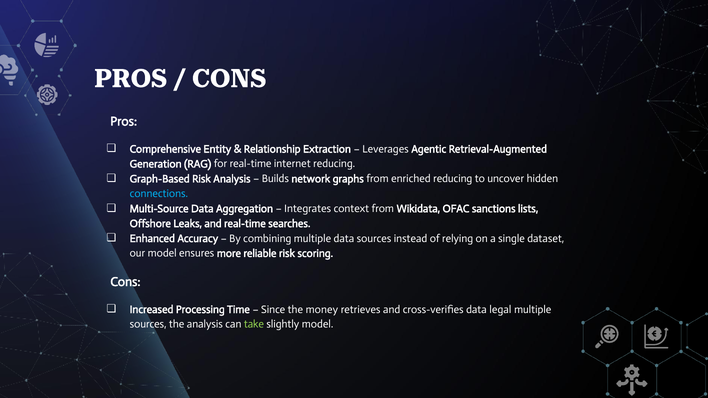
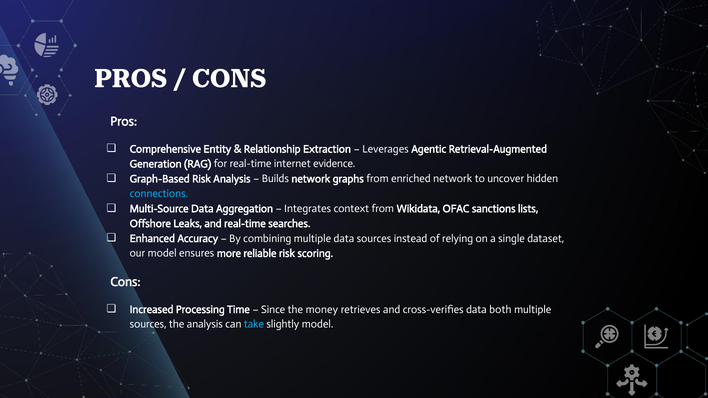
internet reducing: reducing -> evidence (334, 164)
enriched reducing: reducing -> network (453, 179)
legal: legal -> both (500, 310)
take colour: light green -> light blue (254, 325)
